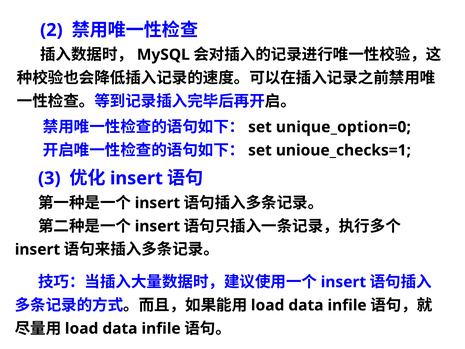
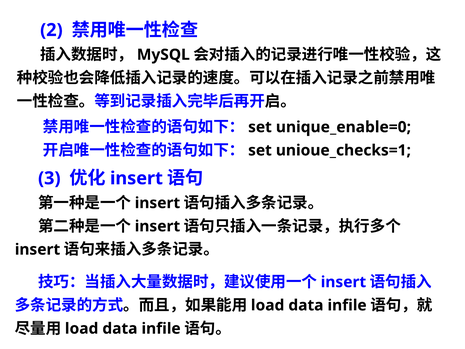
unique_option=0: unique_option=0 -> unique_enable=0 (343, 127)
